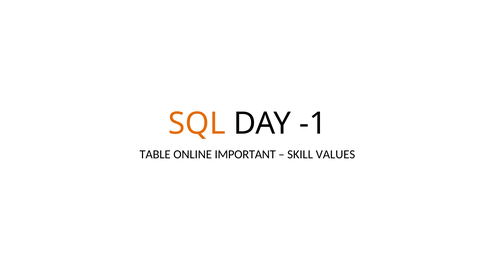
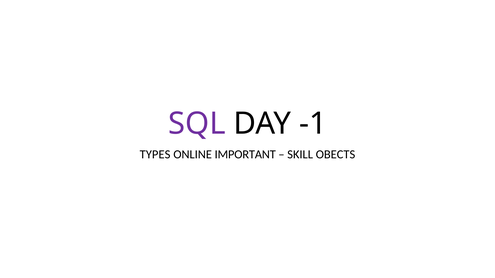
SQL colour: orange -> purple (197, 124)
TABLE: TABLE -> TYPES (155, 155)
VALUES: VALUES -> OBECTS (335, 155)
